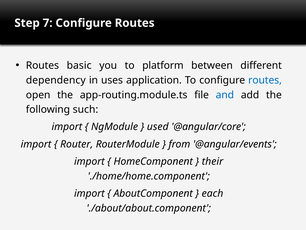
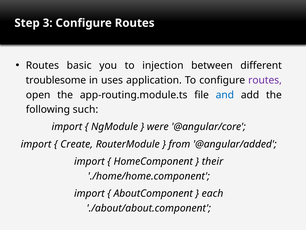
7: 7 -> 3 (48, 23)
platform: platform -> injection (163, 65)
dependency: dependency -> troublesome (56, 80)
routes colour: blue -> purple (265, 80)
used: used -> were (158, 127)
Router: Router -> Create (77, 144)
@angular/events: @angular/events -> @angular/added (235, 144)
